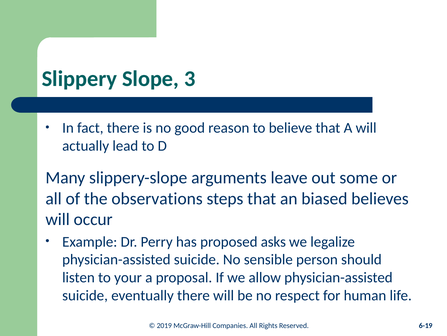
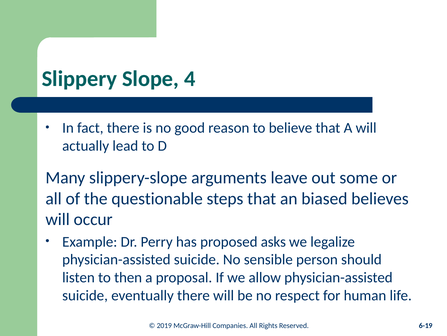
3: 3 -> 4 (190, 79)
observations: observations -> questionable (157, 198)
your: your -> then (128, 277)
